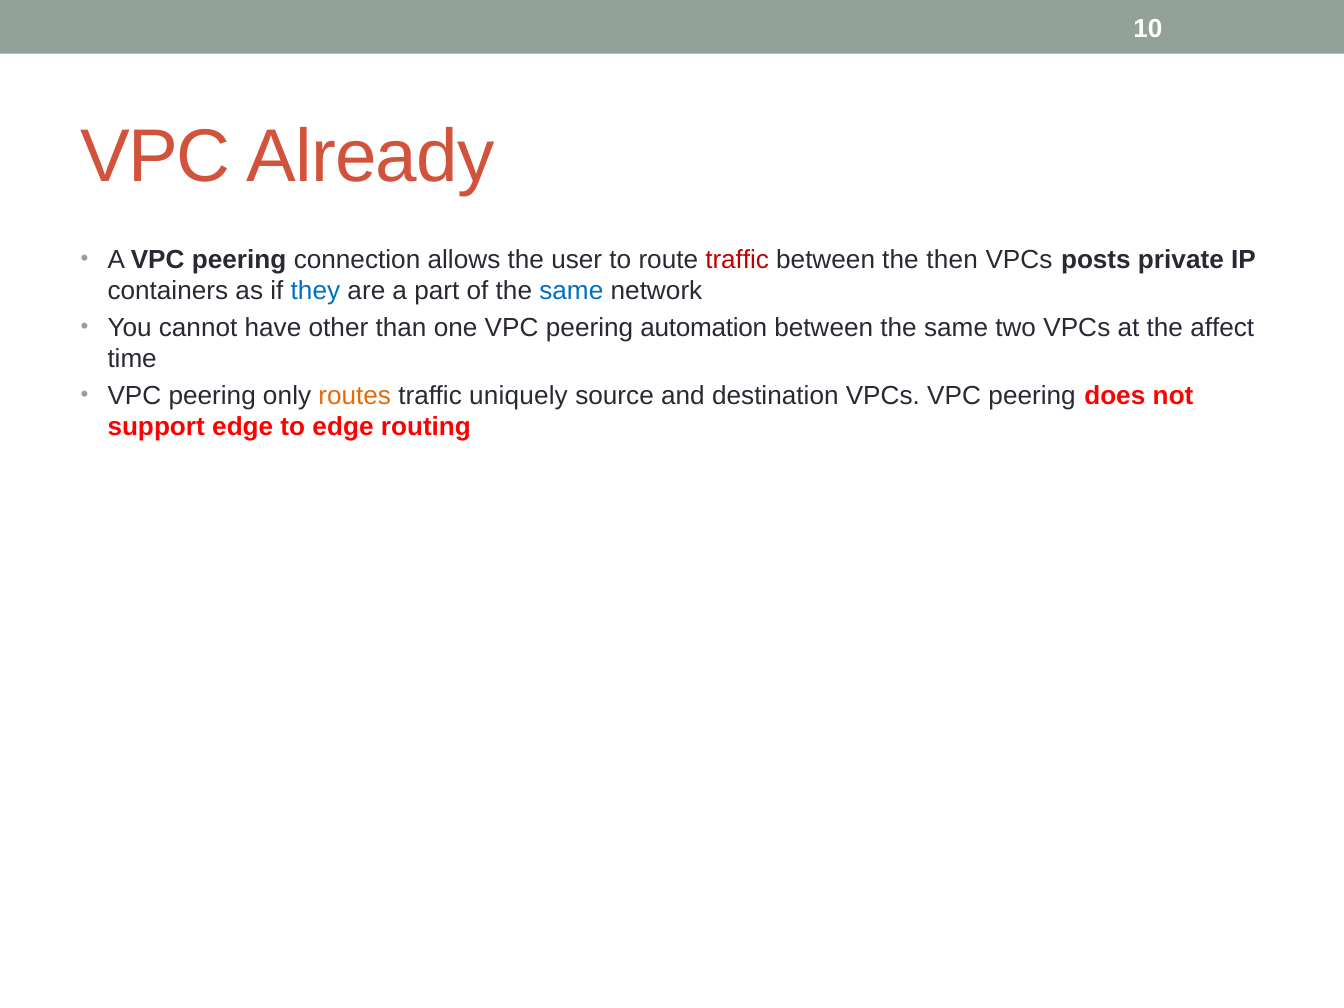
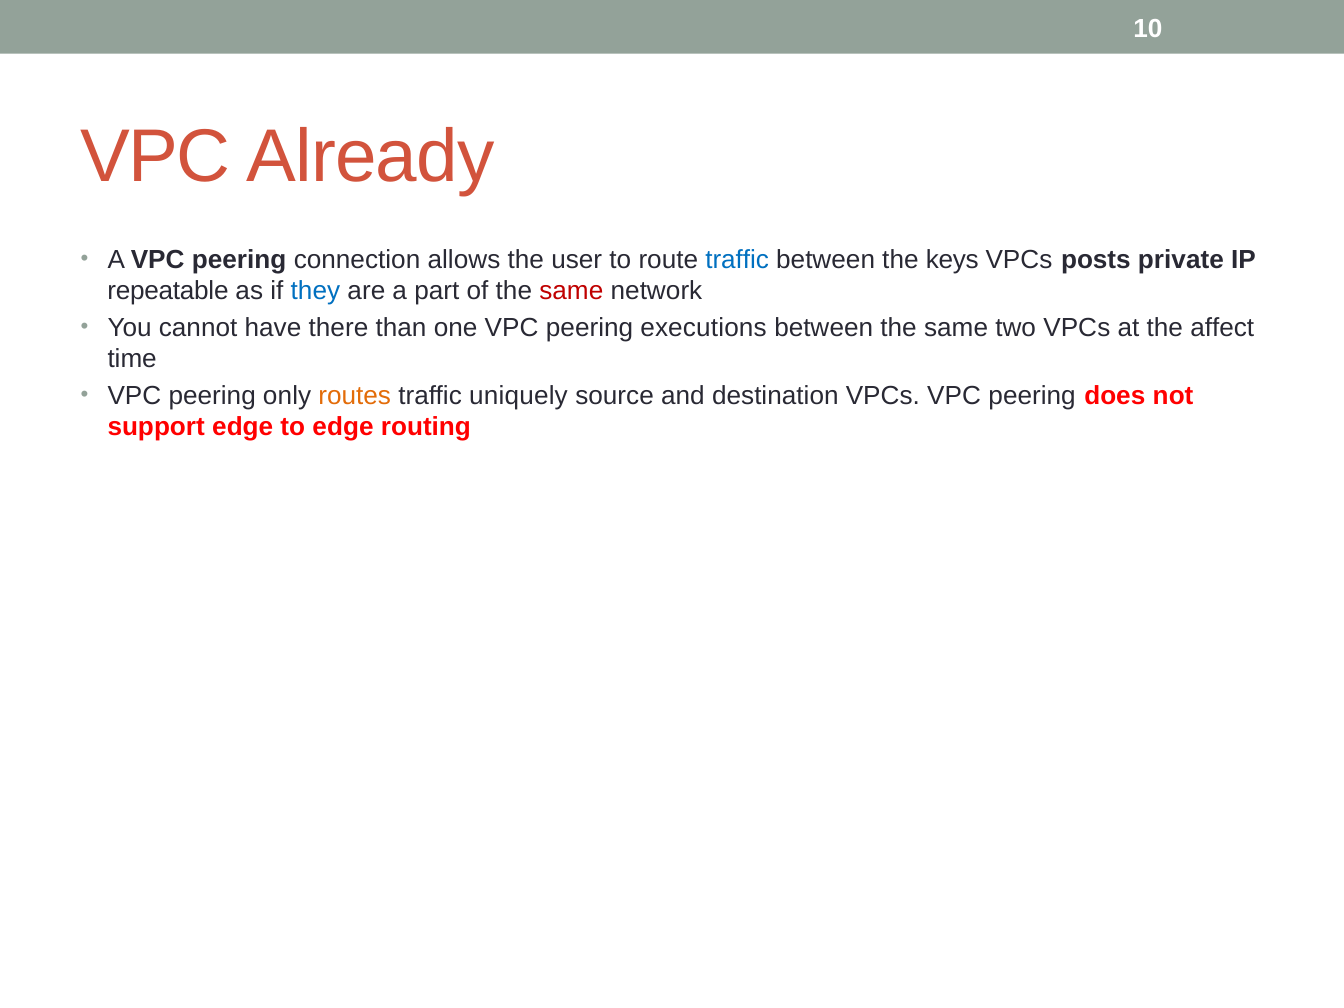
traffic colour: red -> blue (737, 259)
then: then -> keys (952, 259)
containers: containers -> repeatable (168, 291)
same colour: blue -> red (571, 291)
other: other -> there (338, 328)
automation: automation -> executions (704, 328)
